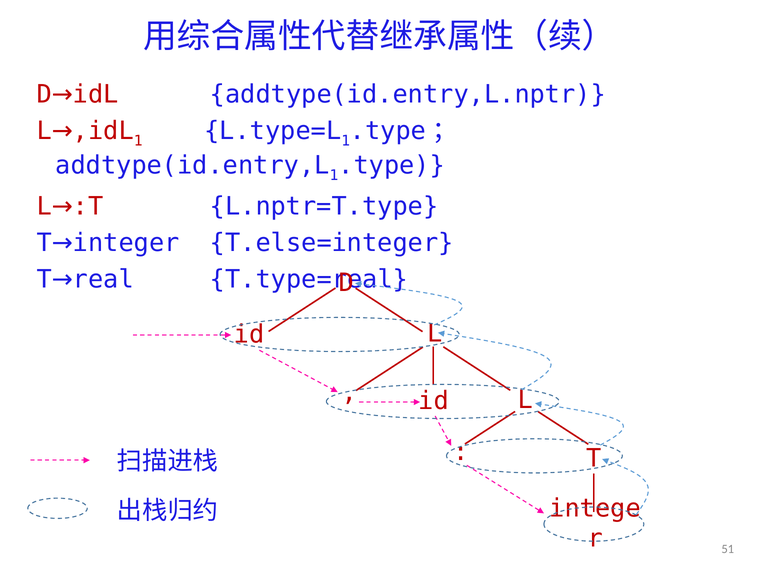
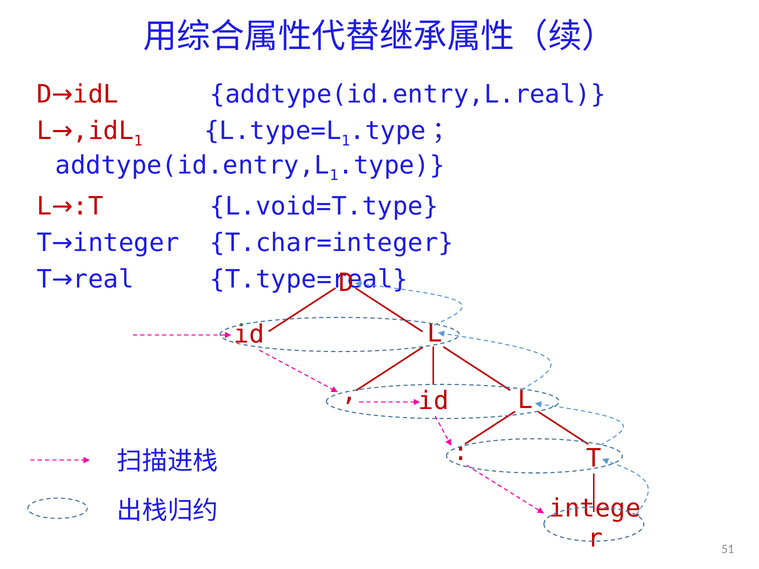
addtype(id.entry,L.nptr: addtype(id.entry,L.nptr -> addtype(id.entry,L.real (408, 94)
L.nptr=T.type: L.nptr=T.type -> L.void=T.type (324, 206)
T.else=integer: T.else=integer -> T.char=integer (332, 243)
